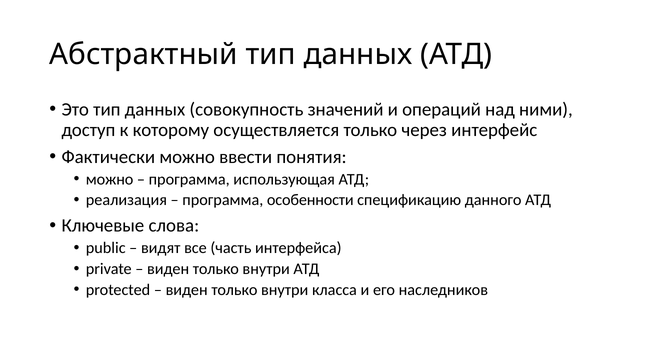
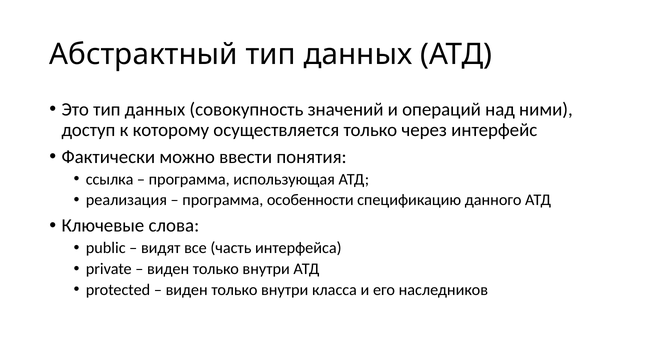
можно: можно -> ссылка (110, 179)
